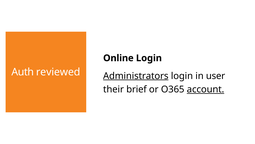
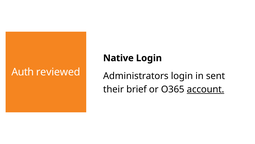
Online: Online -> Native (118, 58)
Administrators underline: present -> none (136, 76)
user: user -> sent (216, 76)
